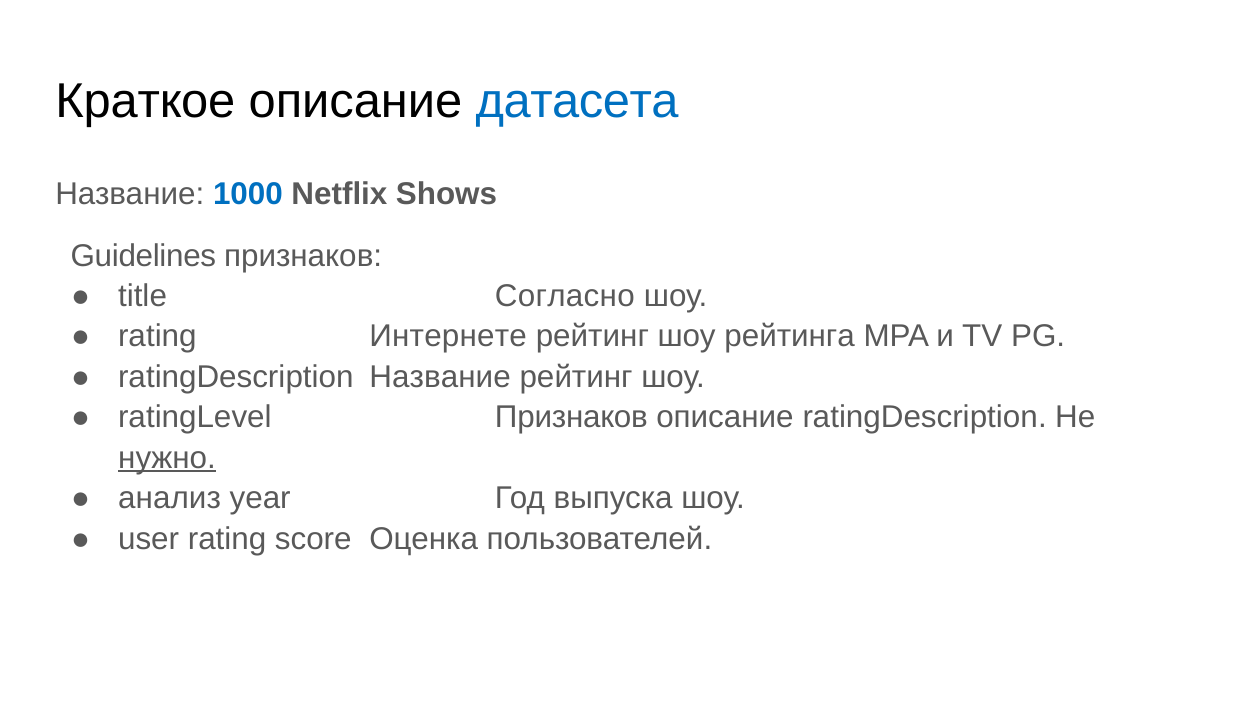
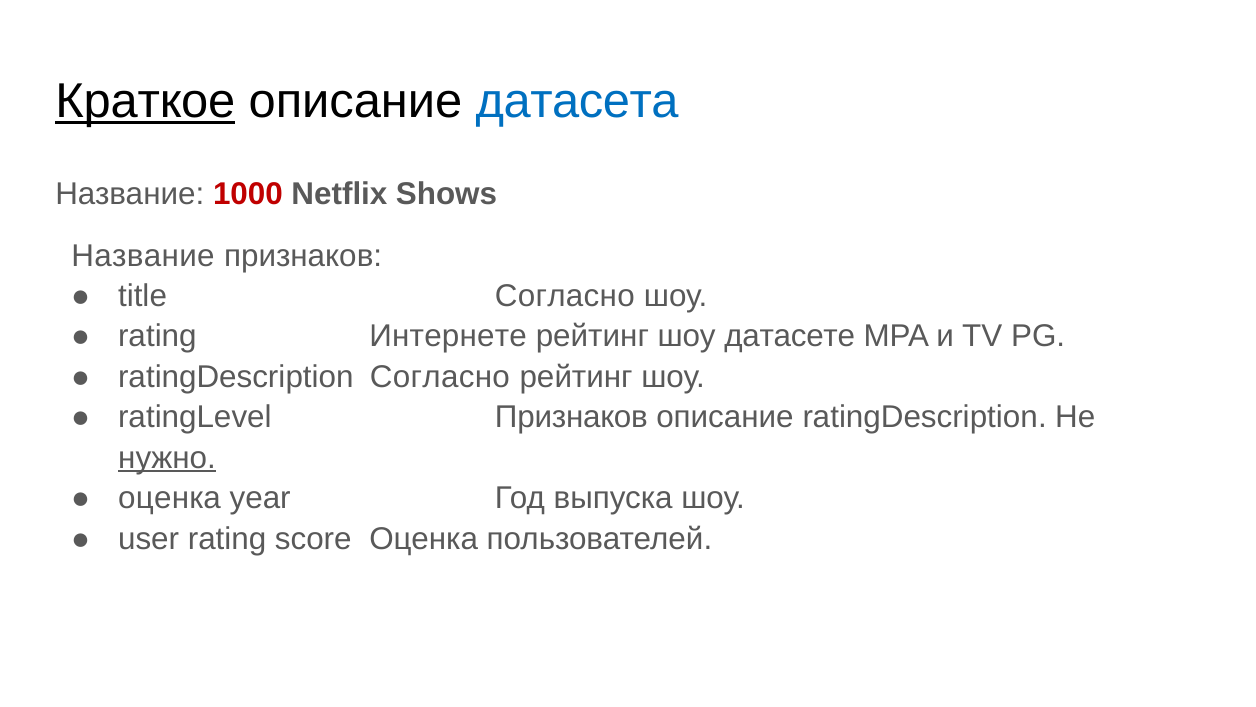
Краткое underline: none -> present (145, 102)
1000 colour: blue -> red (248, 194)
Guidelines: Guidelines -> Название (143, 256)
рейтинга: рейтинга -> датасете (790, 336)
ratingDescription Название: Название -> Согласно (440, 377)
анализ: анализ -> оценка (169, 498)
